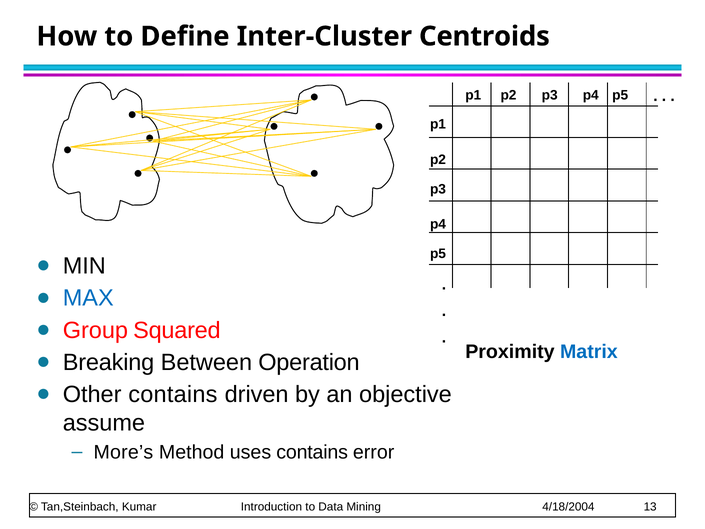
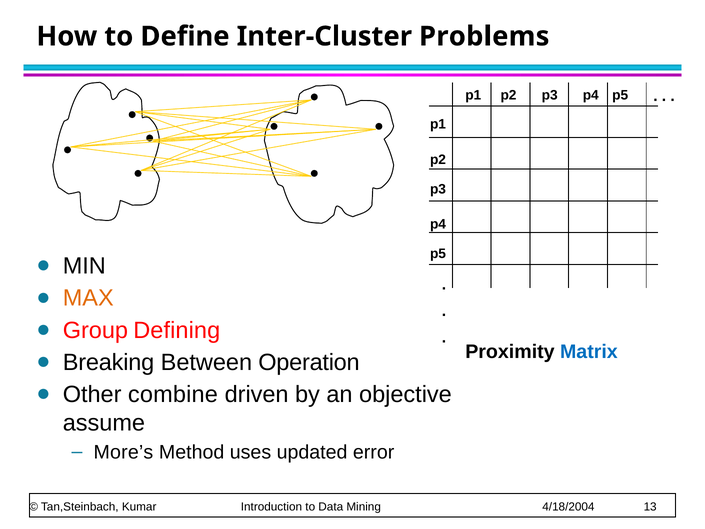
Centroids: Centroids -> Problems (484, 36)
MAX colour: blue -> orange (88, 298)
Squared: Squared -> Defining (177, 330)
Other contains: contains -> combine (173, 394)
uses contains: contains -> updated (312, 452)
